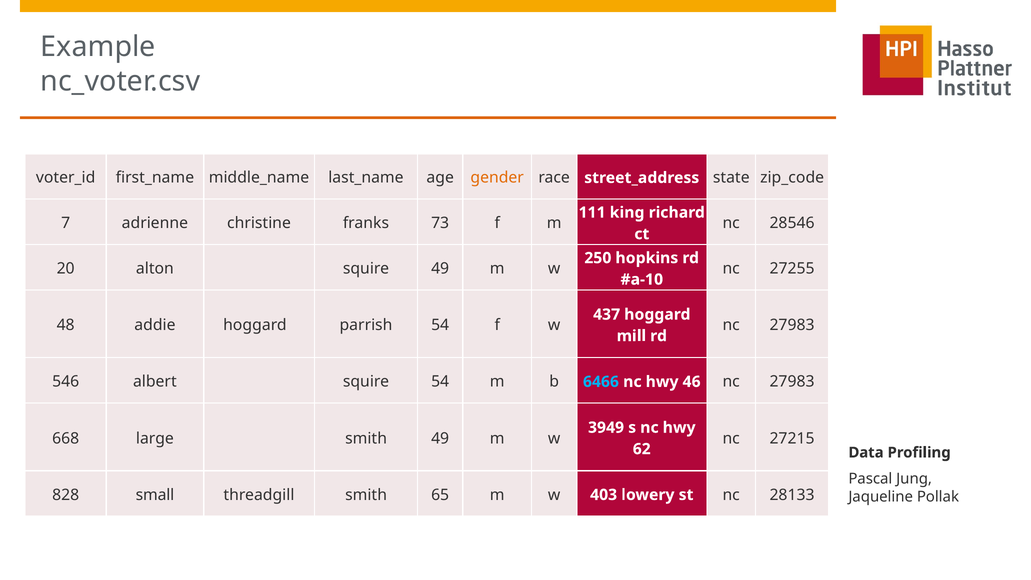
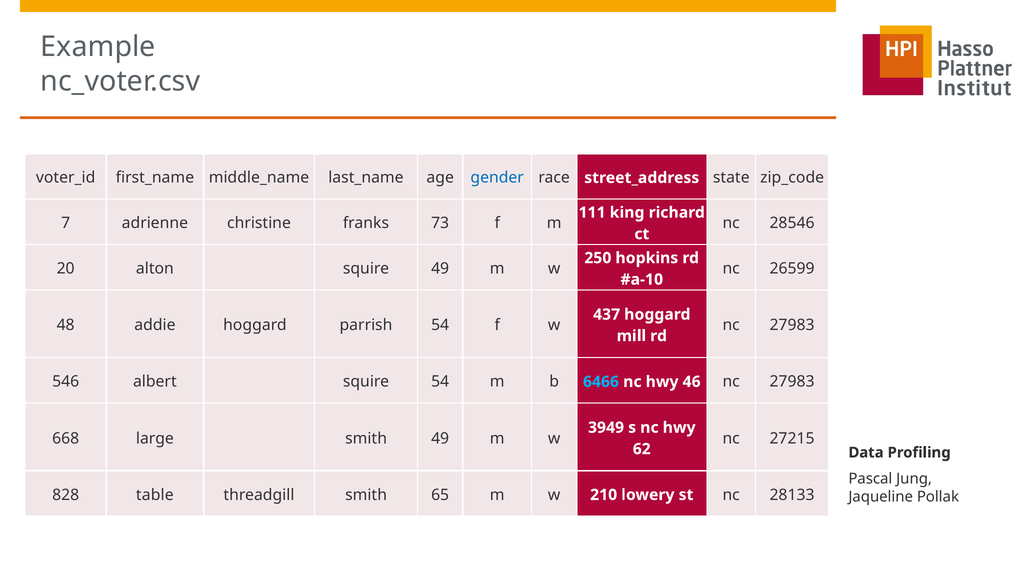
gender colour: orange -> blue (497, 178)
27255: 27255 -> 26599 (792, 269)
small: small -> table (155, 495)
403: 403 -> 210 (604, 495)
